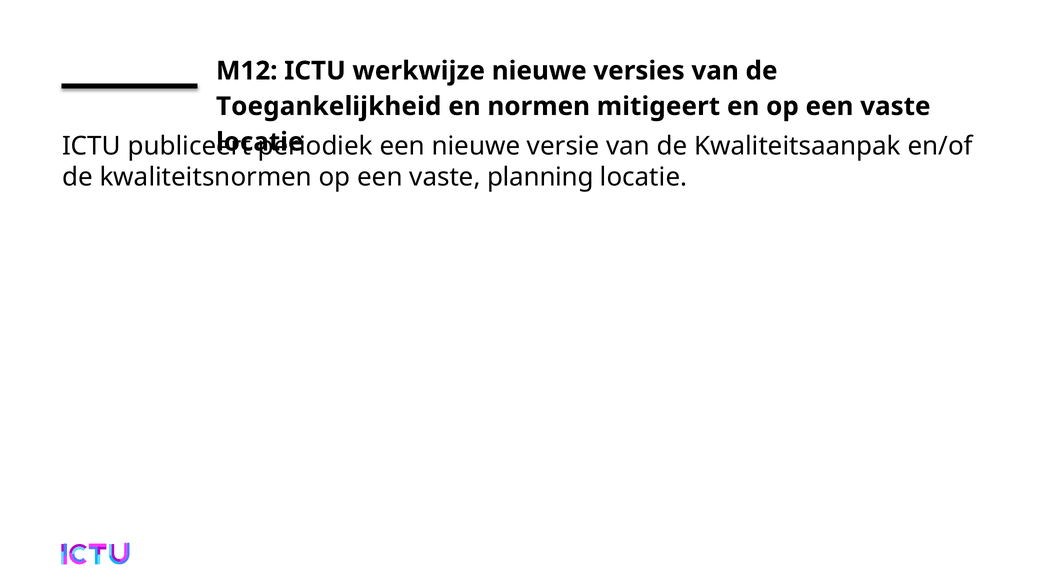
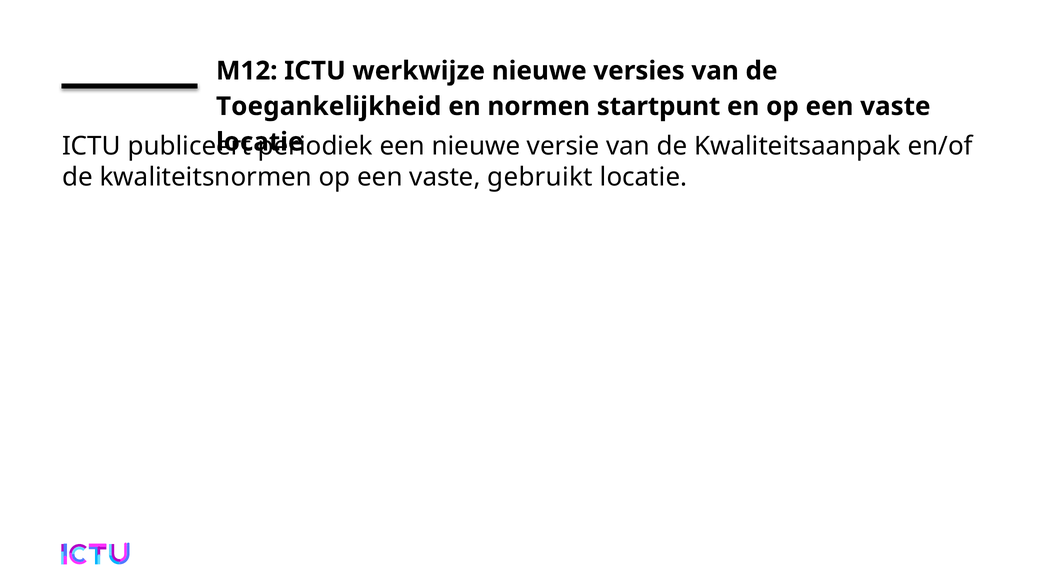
mitigeert: mitigeert -> startpunt (659, 106)
planning: planning -> gebruikt (540, 177)
